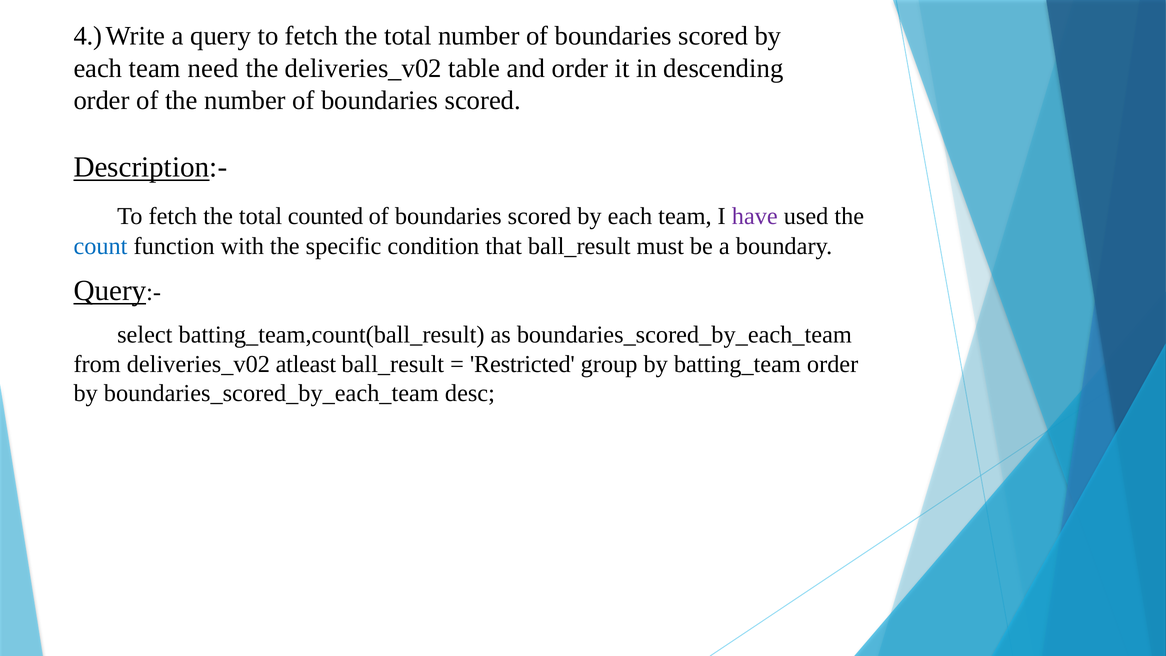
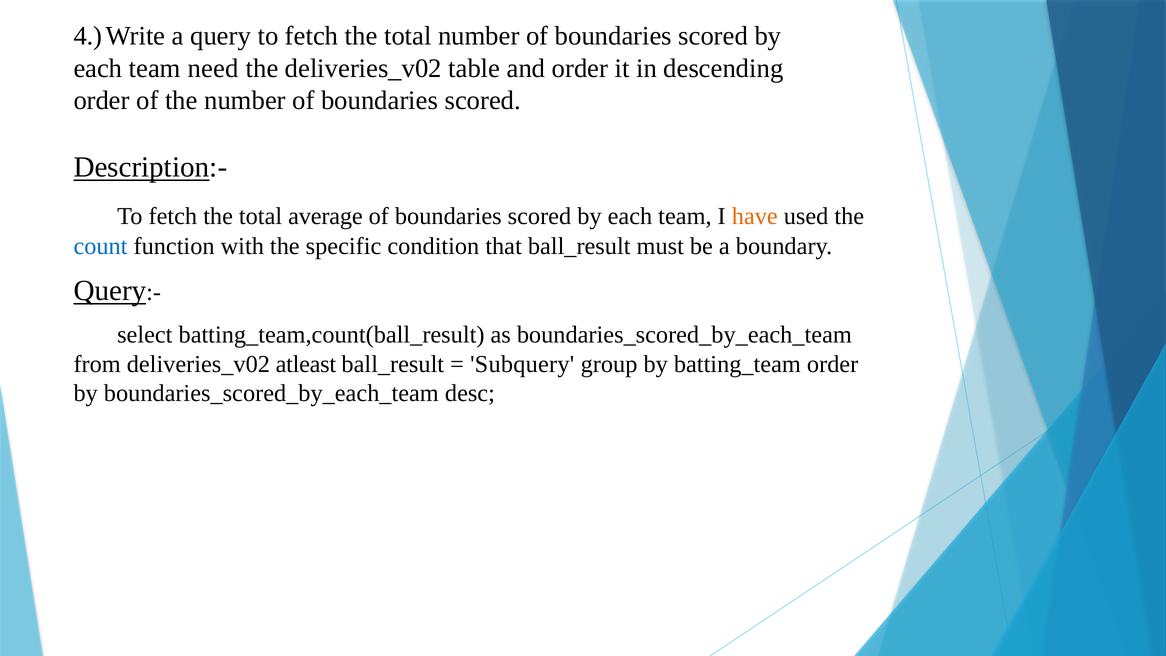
counted: counted -> average (325, 216)
have colour: purple -> orange (755, 216)
Restricted: Restricted -> Subquery (522, 364)
